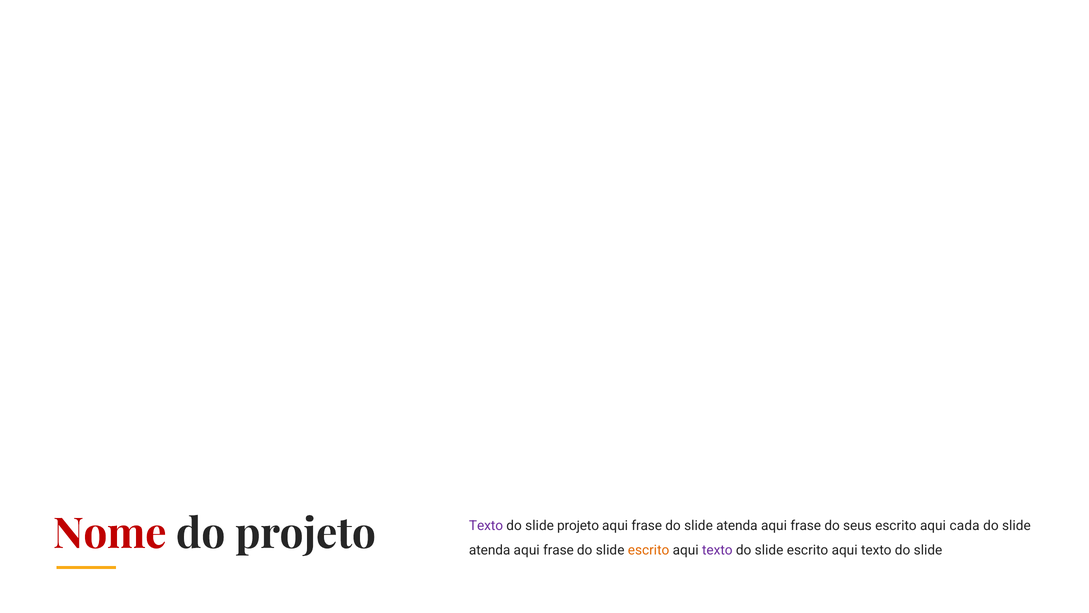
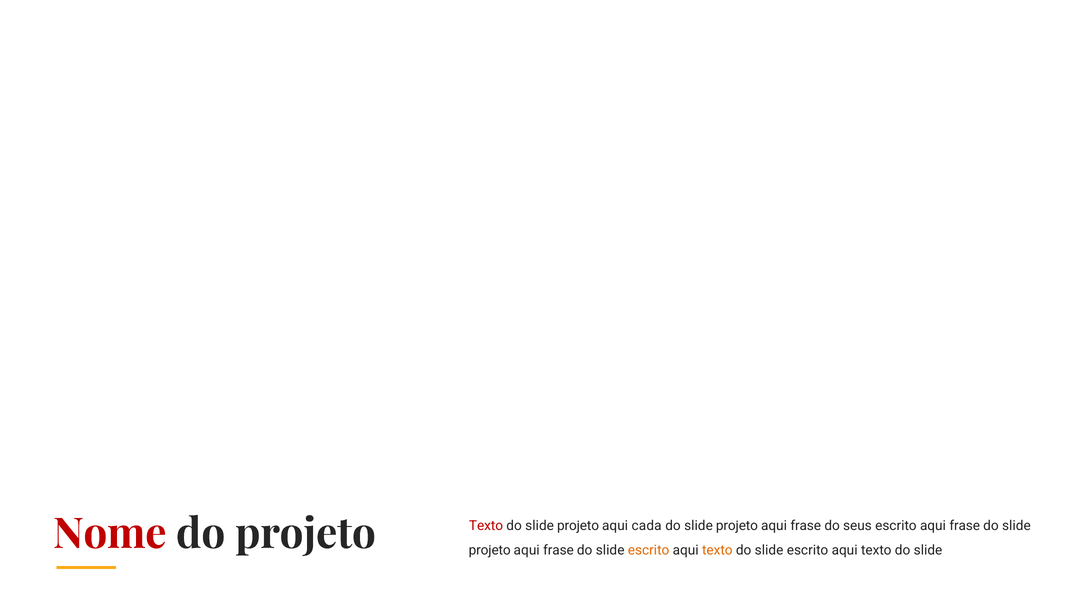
Texto colour: purple -> red (486, 526)
frase: frase -> cada (647, 526)
atenda: atenda -> projeto (737, 526)
escrito aqui cada: cada -> frase (965, 526)
atenda: atenda -> projeto (490, 550)
texto colour: purple -> orange (717, 550)
